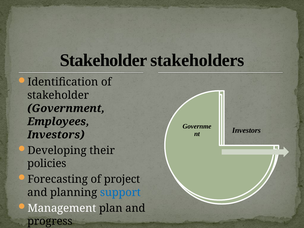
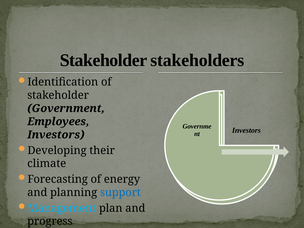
policies: policies -> climate (47, 164)
project: project -> energy (122, 179)
Management colour: white -> light blue (62, 208)
